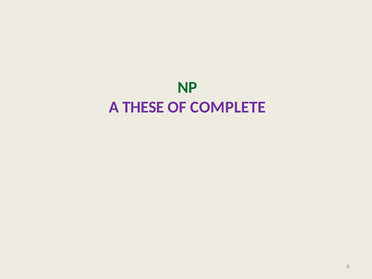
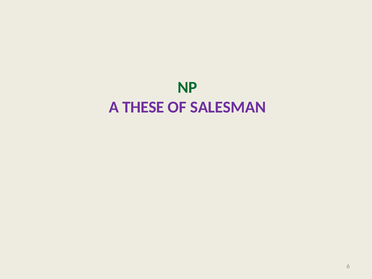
COMPLETE: COMPLETE -> SALESMAN (228, 107)
